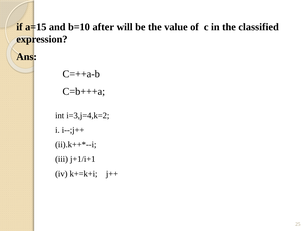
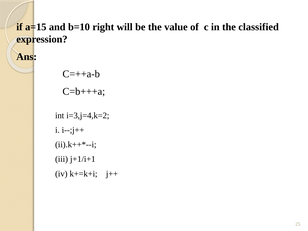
after: after -> right (103, 27)
